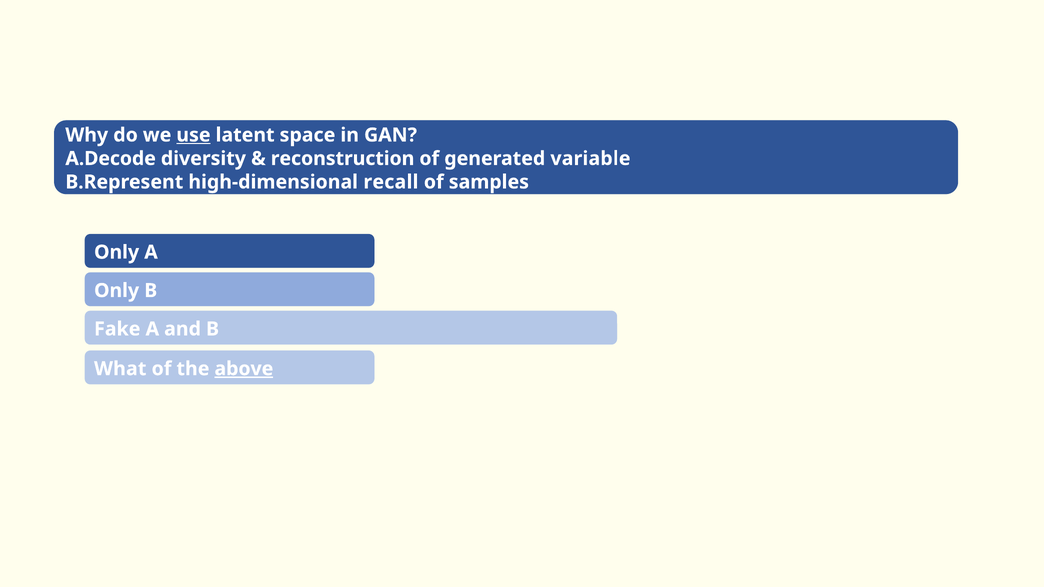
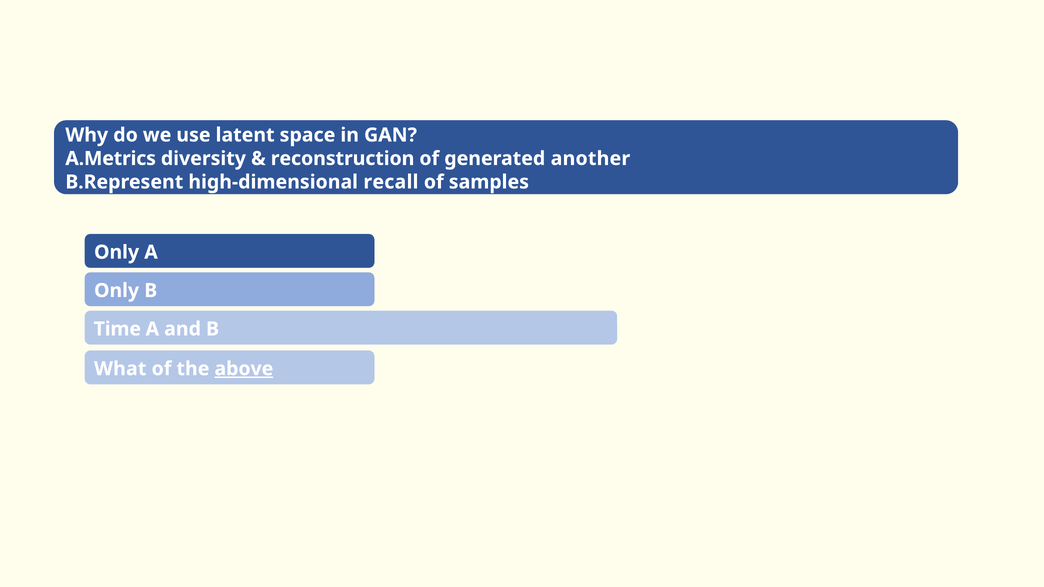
use underline: present -> none (193, 135)
A.Decode: A.Decode -> A.Metrics (111, 159)
variable: variable -> another (590, 159)
Fake: Fake -> Time (117, 329)
